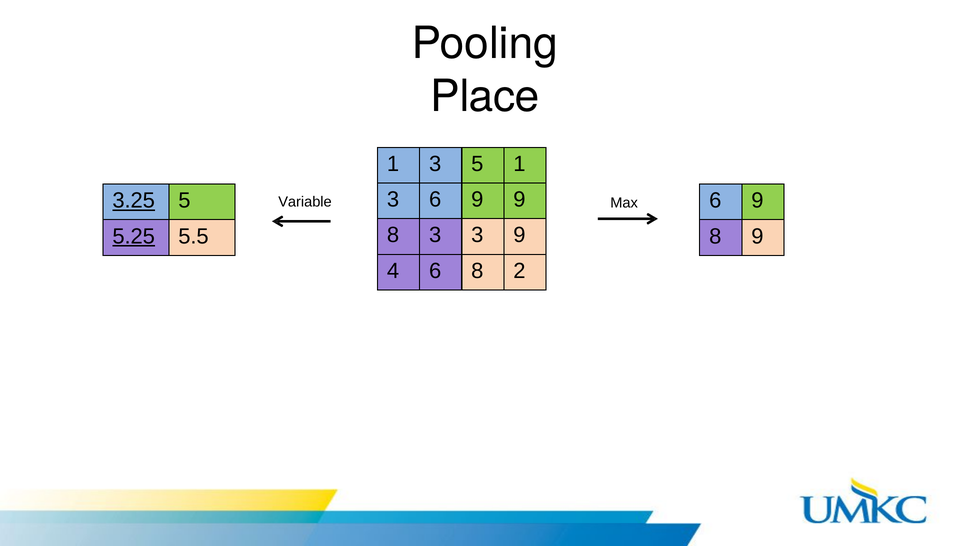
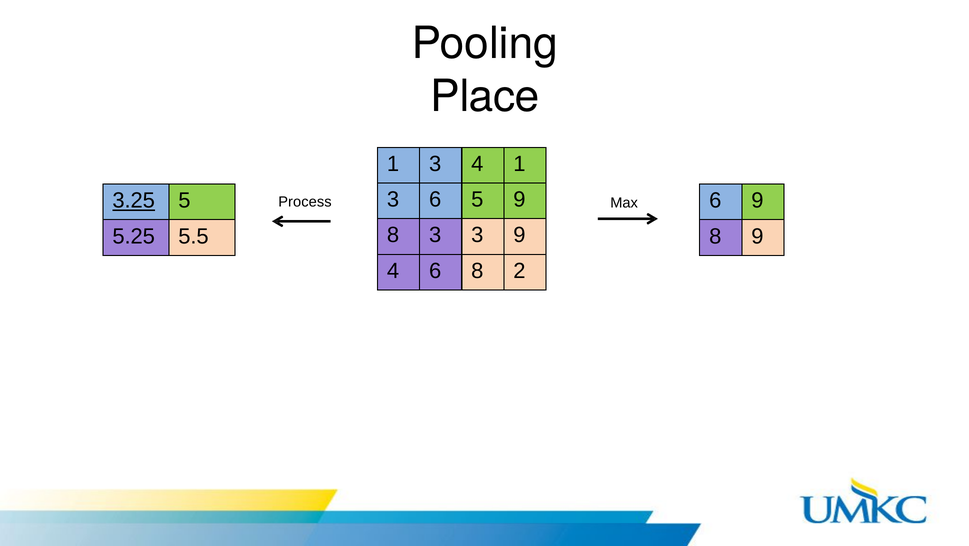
3 5: 5 -> 4 (477, 164)
3 6 9: 9 -> 5 (477, 199)
Variable: Variable -> Process (305, 202)
5.25 underline: present -> none (134, 236)
